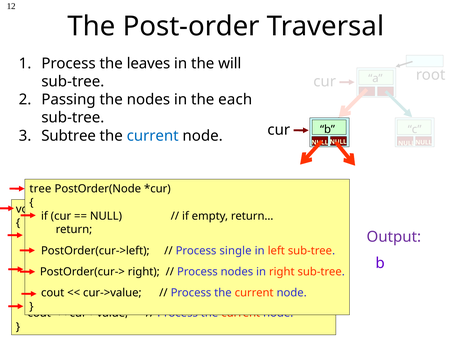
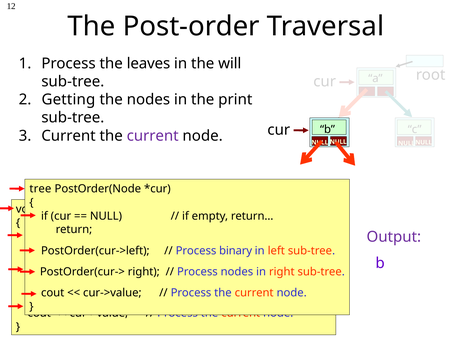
Passing: Passing -> Getting (68, 100)
each: each -> print (235, 100)
Subtree: Subtree -> Current (69, 136)
current colour: blue -> purple (153, 136)
single: single -> binary (236, 251)
